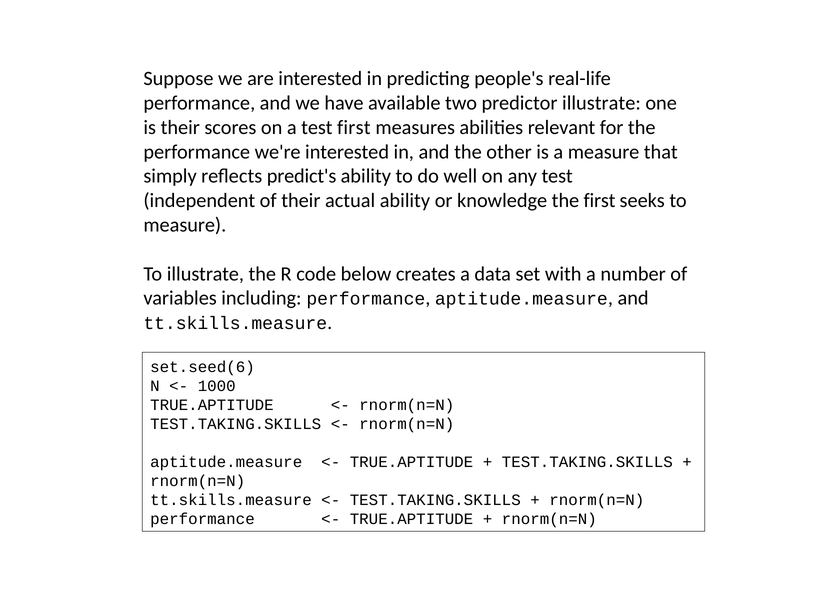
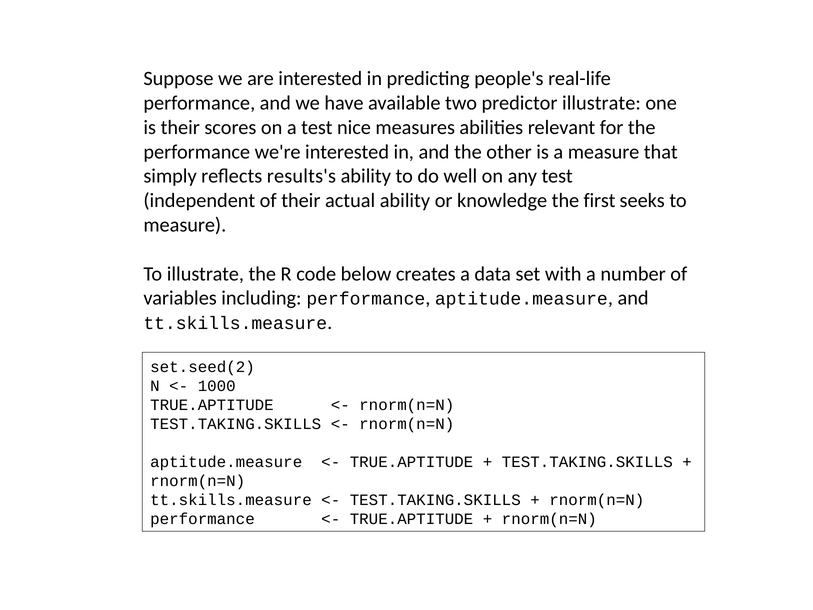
test first: first -> nice (354, 127)
predict's: predict's -> results's (301, 176)
set.seed(6: set.seed(6 -> set.seed(2 (202, 367)
